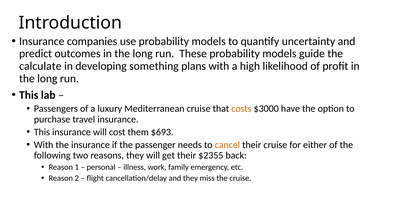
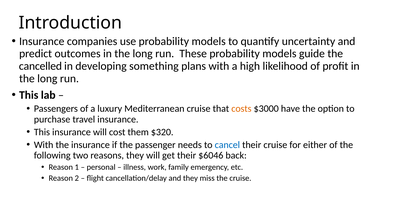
calculate: calculate -> cancelled (40, 66)
$693: $693 -> $320 (162, 132)
cancel colour: orange -> blue (227, 144)
$2355: $2355 -> $6046 (211, 155)
